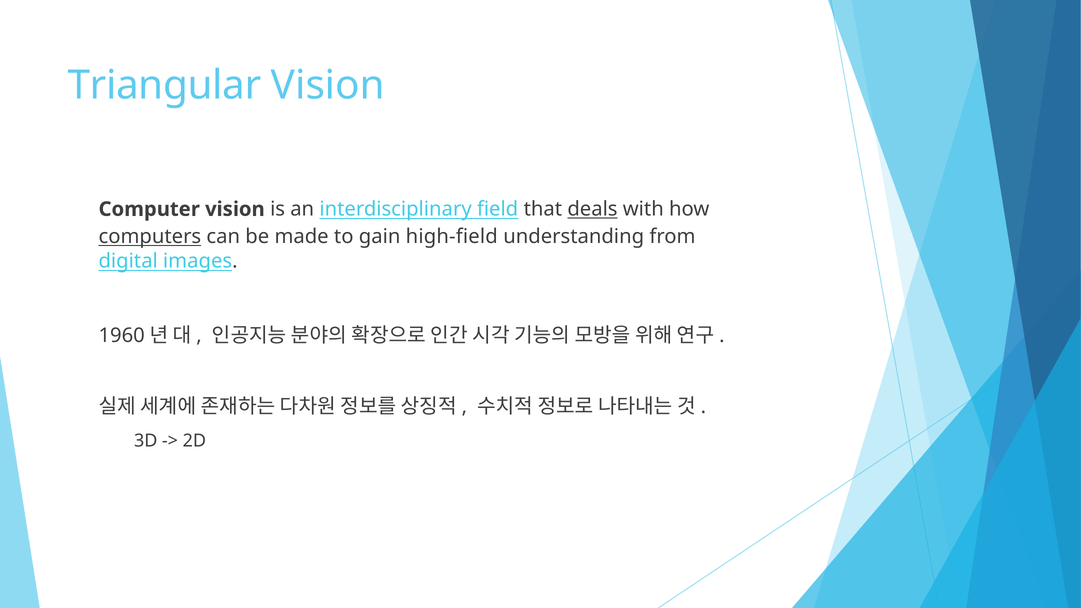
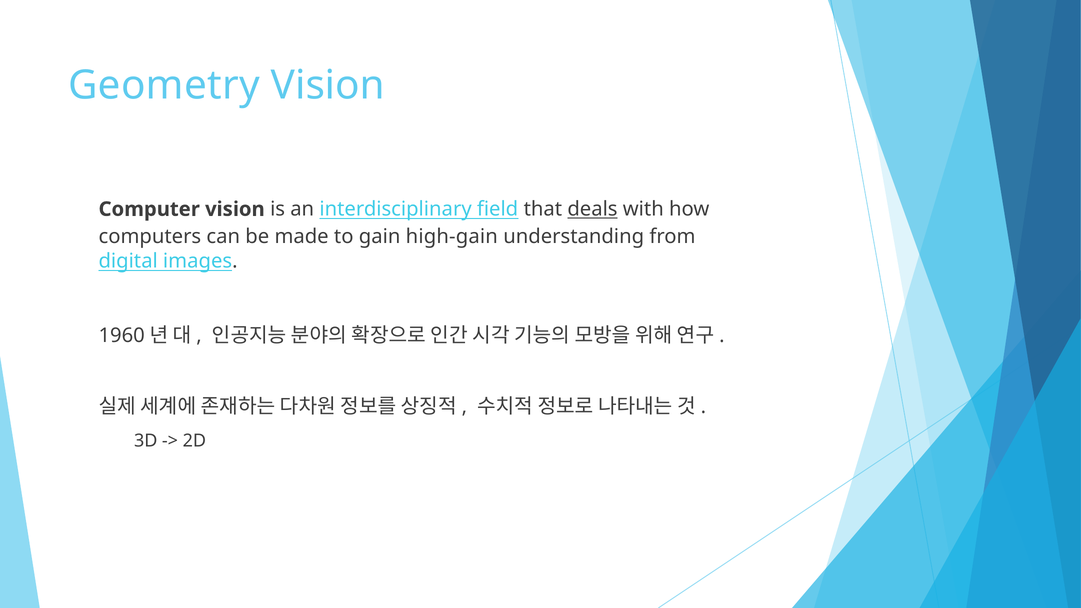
Triangular: Triangular -> Geometry (164, 85)
computers underline: present -> none (150, 237)
high-field: high-field -> high-gain (452, 237)
